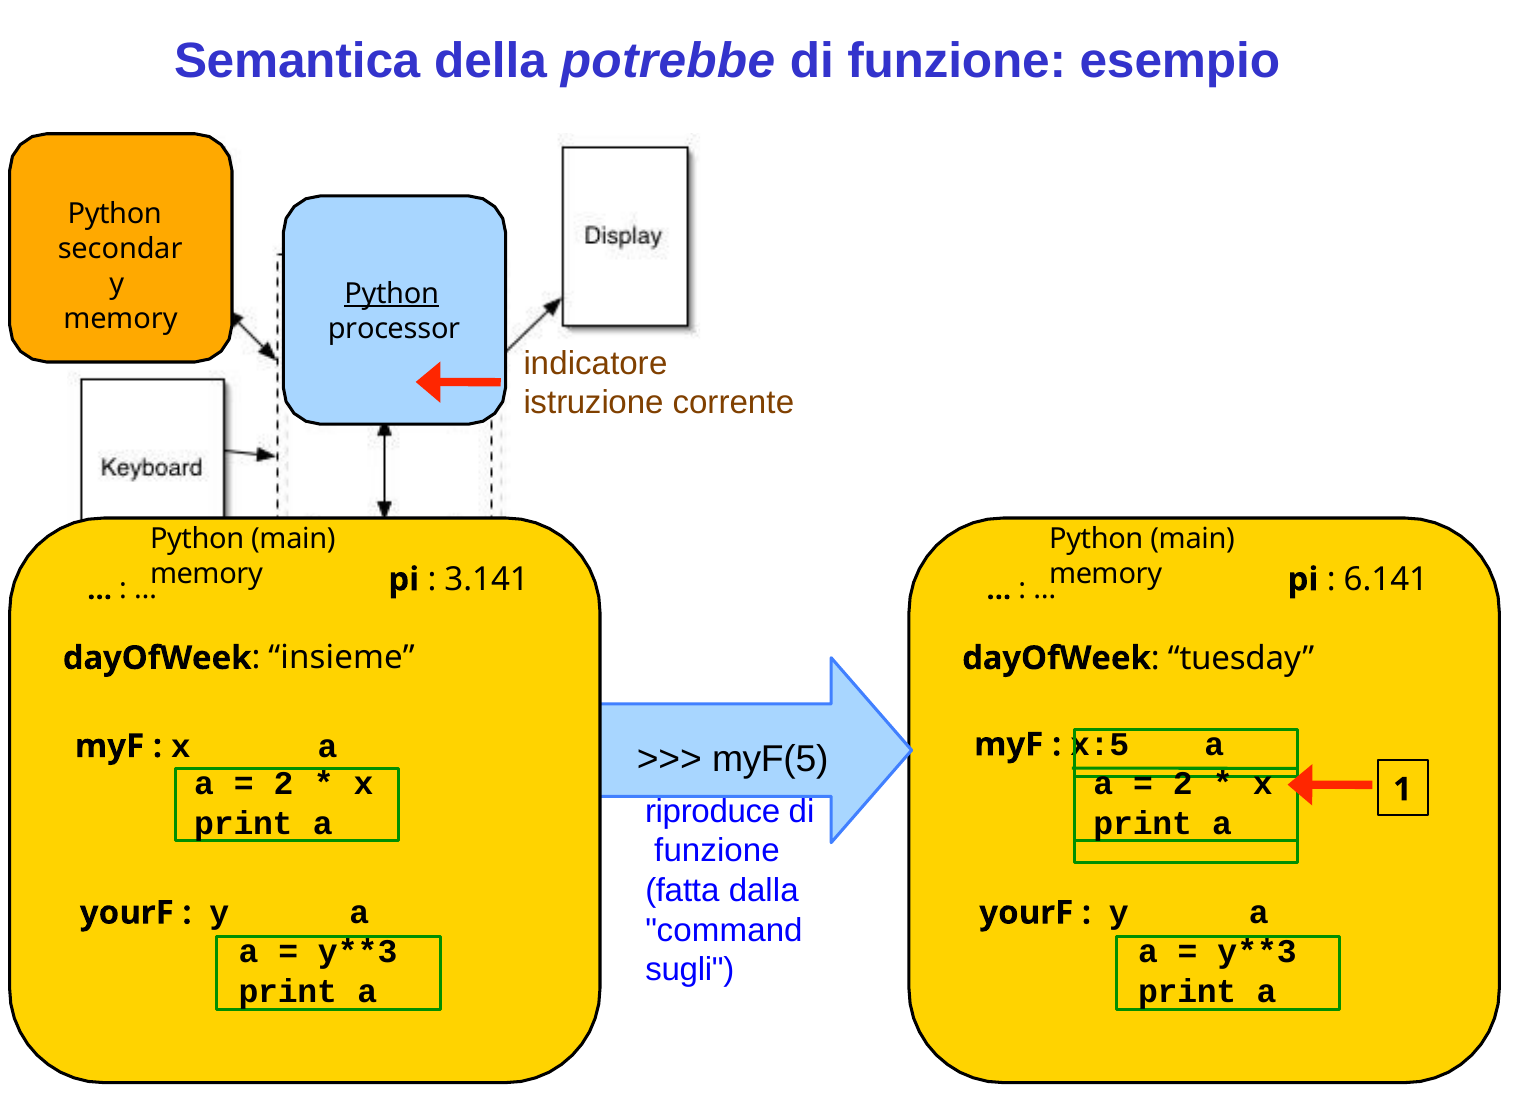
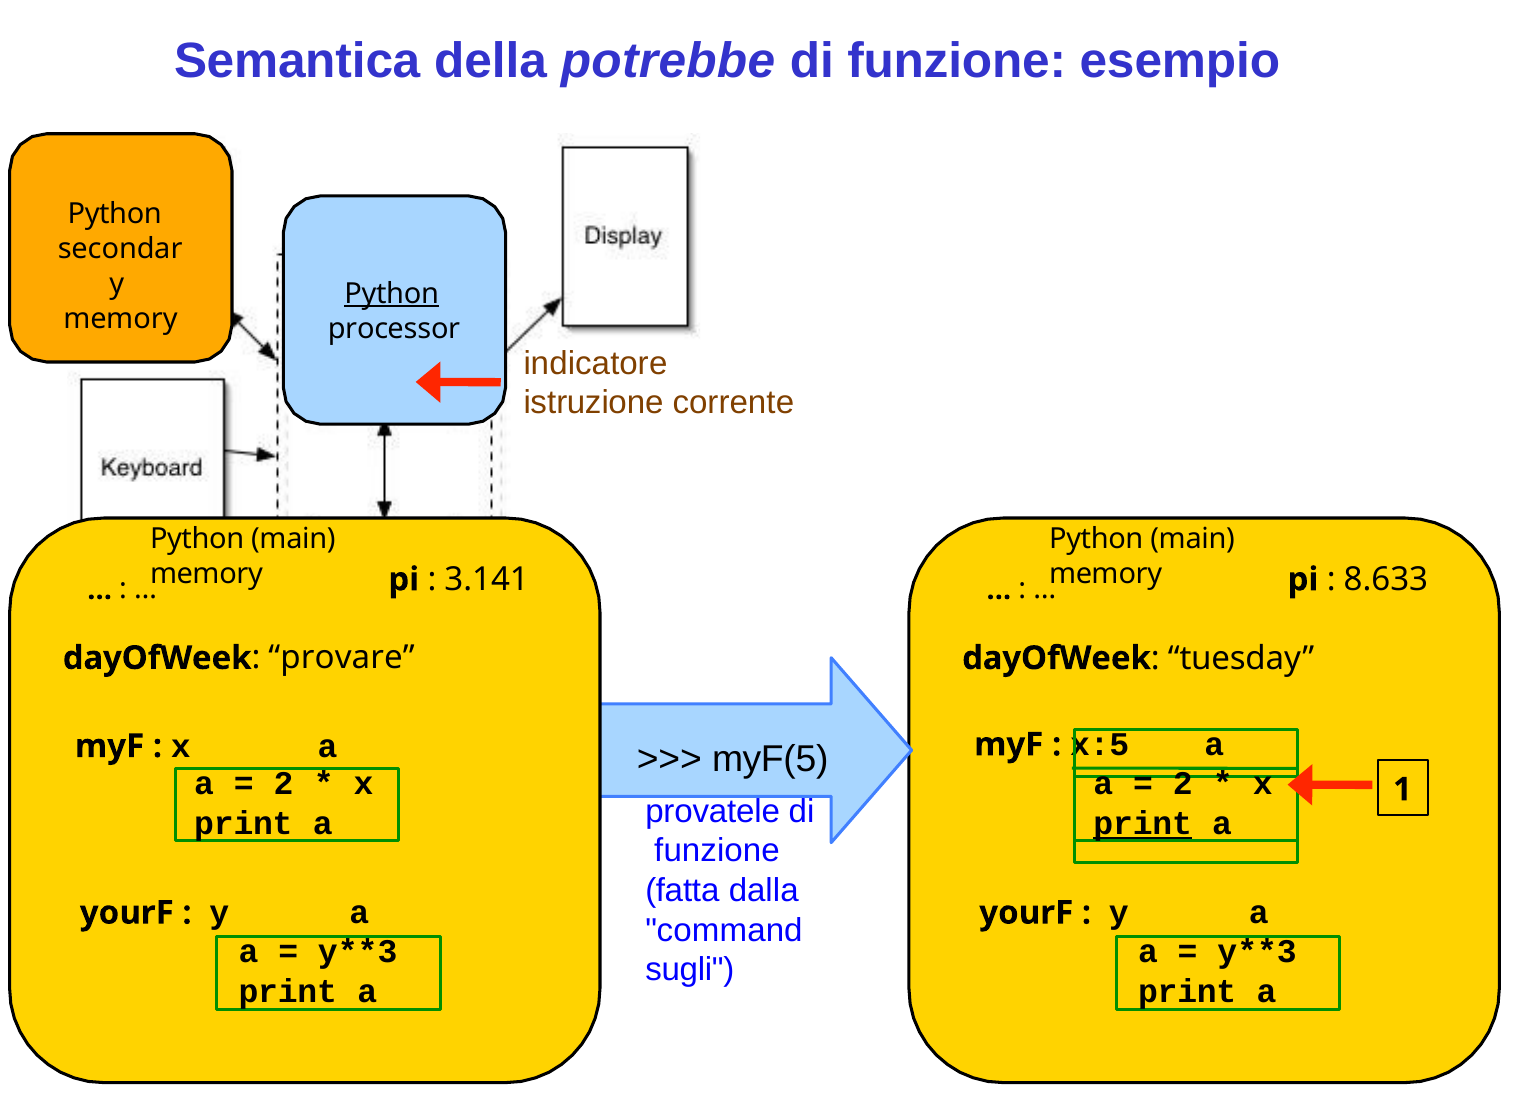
6.141: 6.141 -> 8.633 (1386, 579)
insieme: insieme -> provare (342, 658)
riproduce: riproduce -> provatele (713, 811)
print underline: none -> present (1143, 823)
